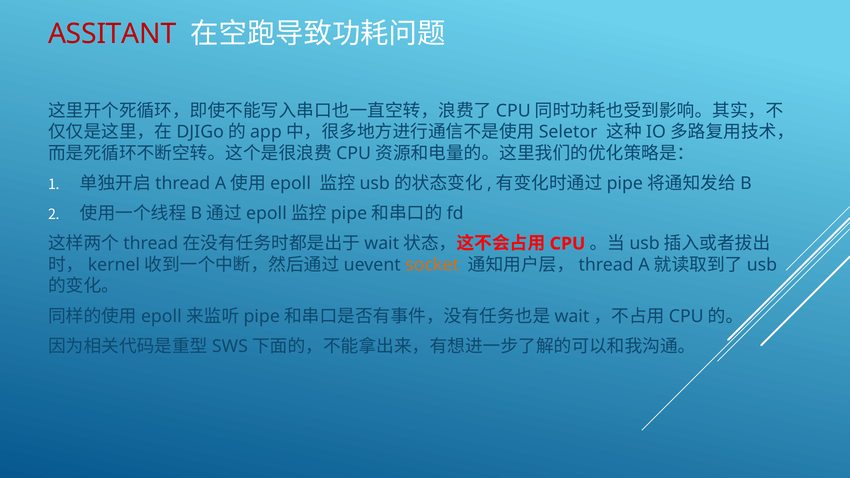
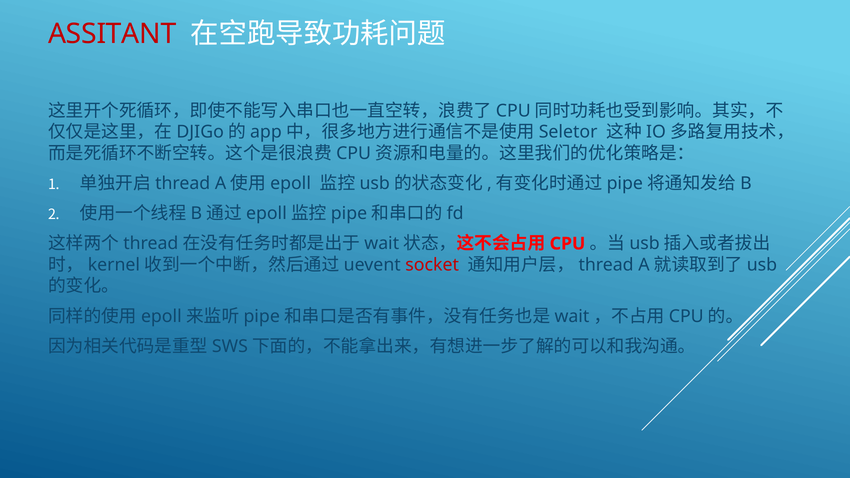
socket colour: orange -> red (432, 265)
